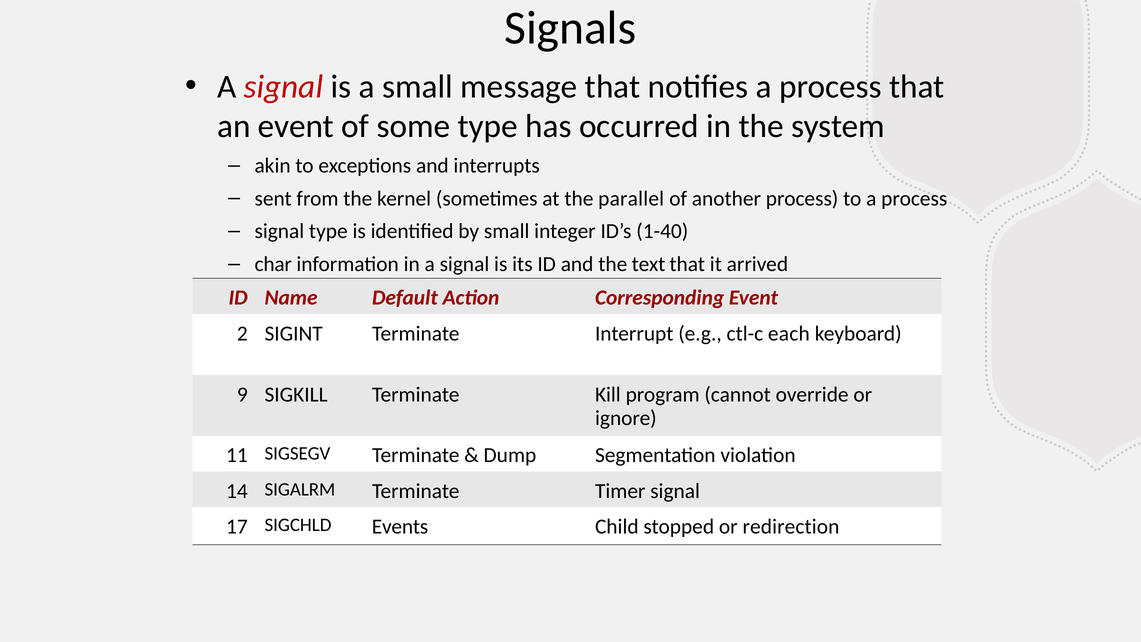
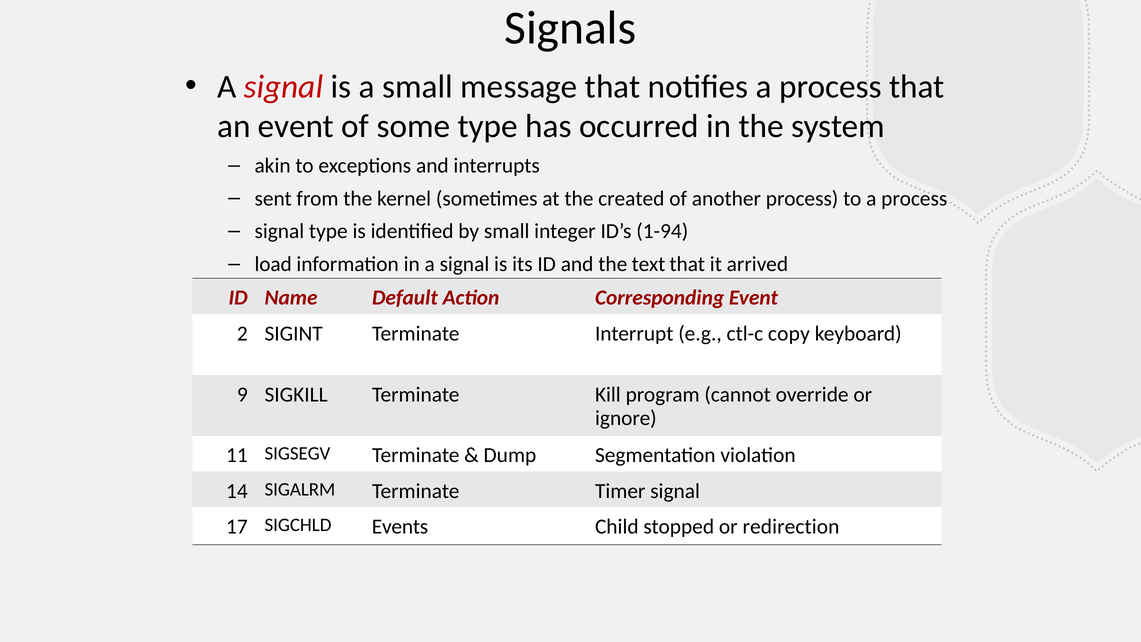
parallel: parallel -> created (631, 198)
1-40: 1-40 -> 1-94 (662, 231)
char: char -> load (273, 264)
each: each -> copy (789, 333)
